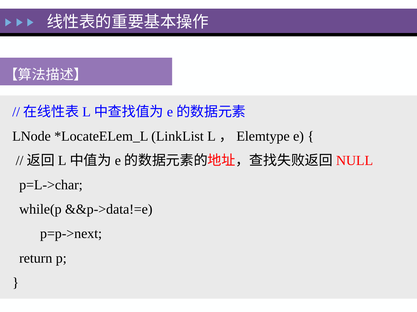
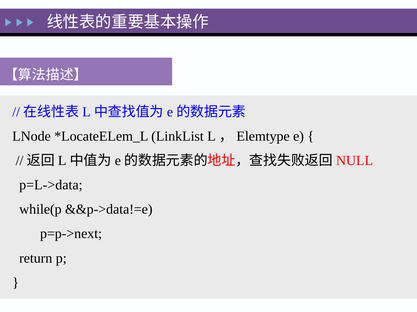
p=L->char: p=L->char -> p=L->data (51, 185)
